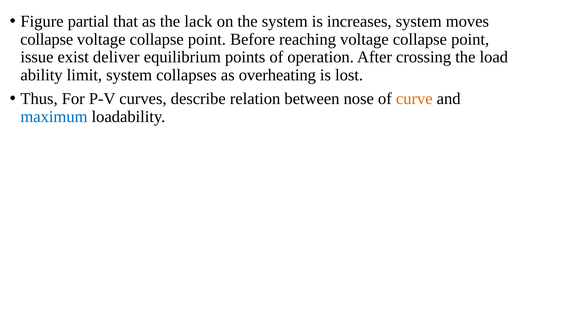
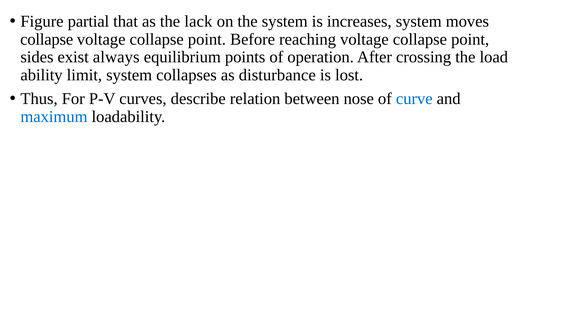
issue: issue -> sides (37, 57)
deliver: deliver -> always (116, 57)
overheating: overheating -> disturbance (277, 75)
curve colour: orange -> blue (414, 99)
